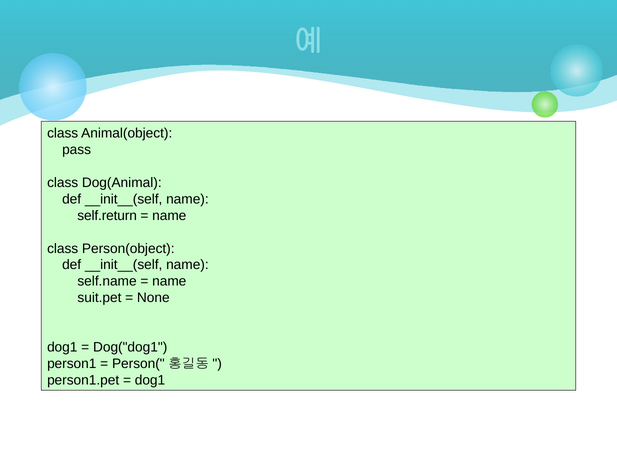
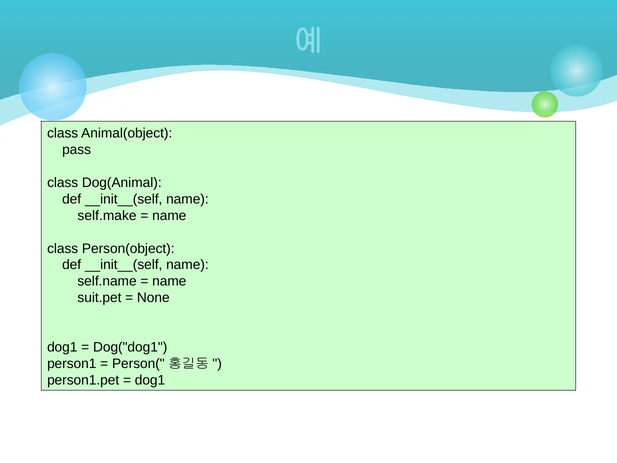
self.return: self.return -> self.make (107, 215)
